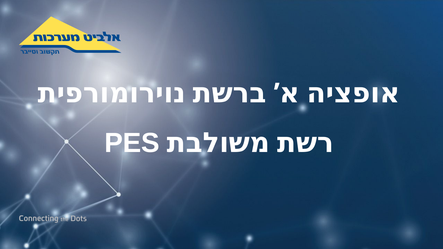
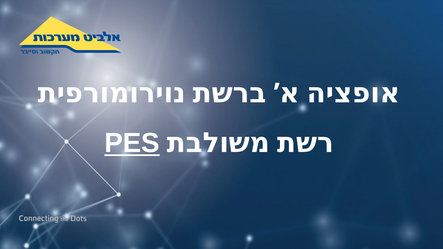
PES underline: none -> present (132, 143)
